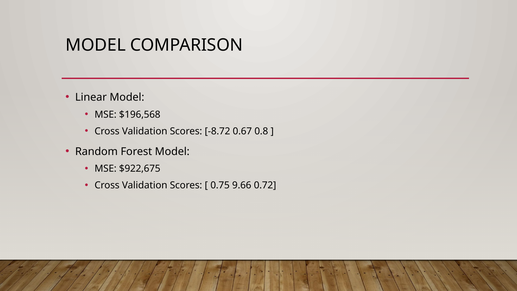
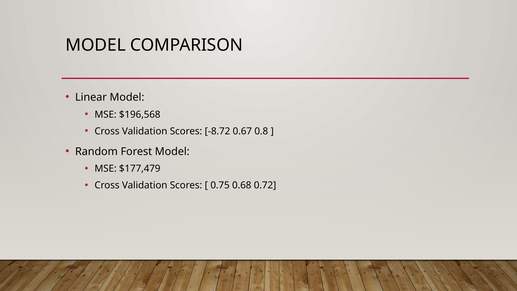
$922,675: $922,675 -> $177,479 (140, 169)
9.66: 9.66 -> 0.68 (242, 185)
